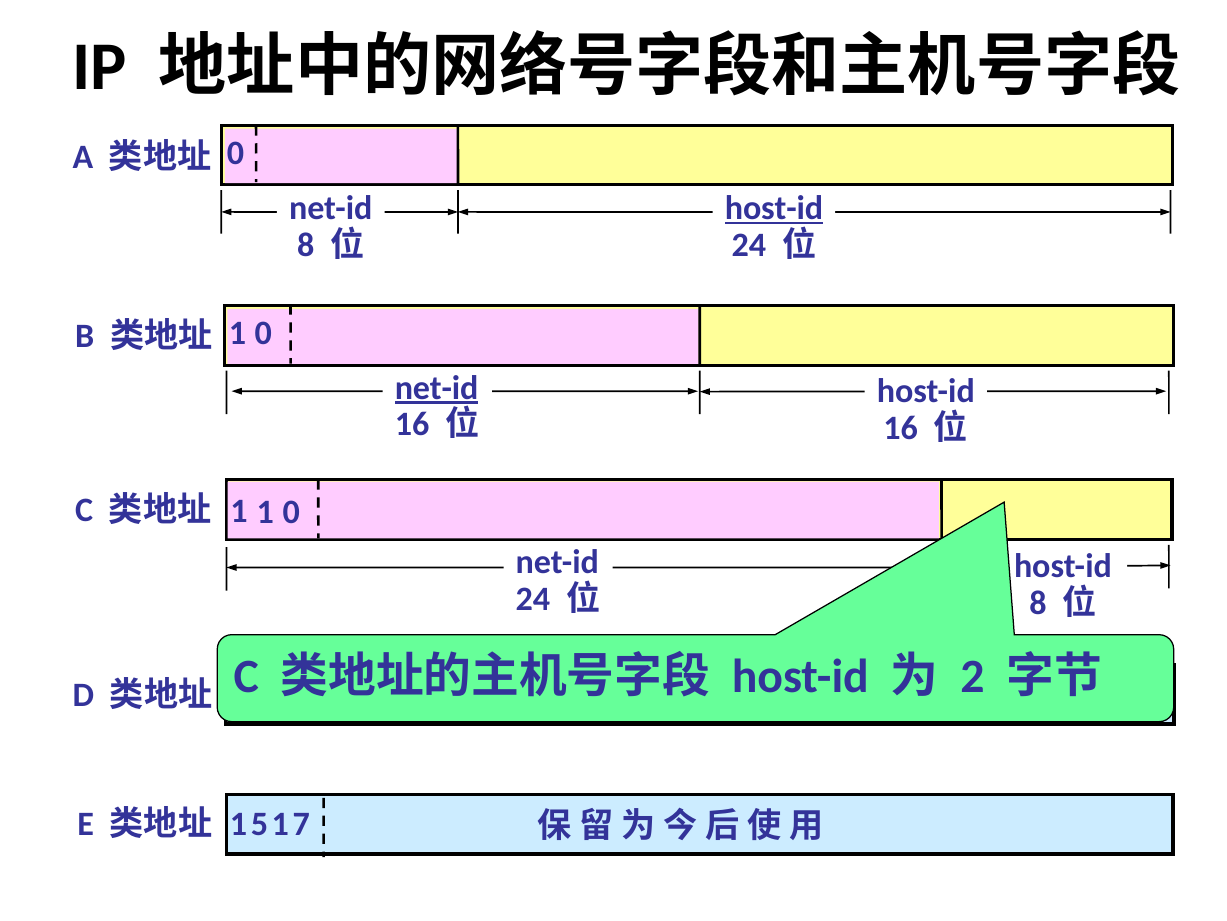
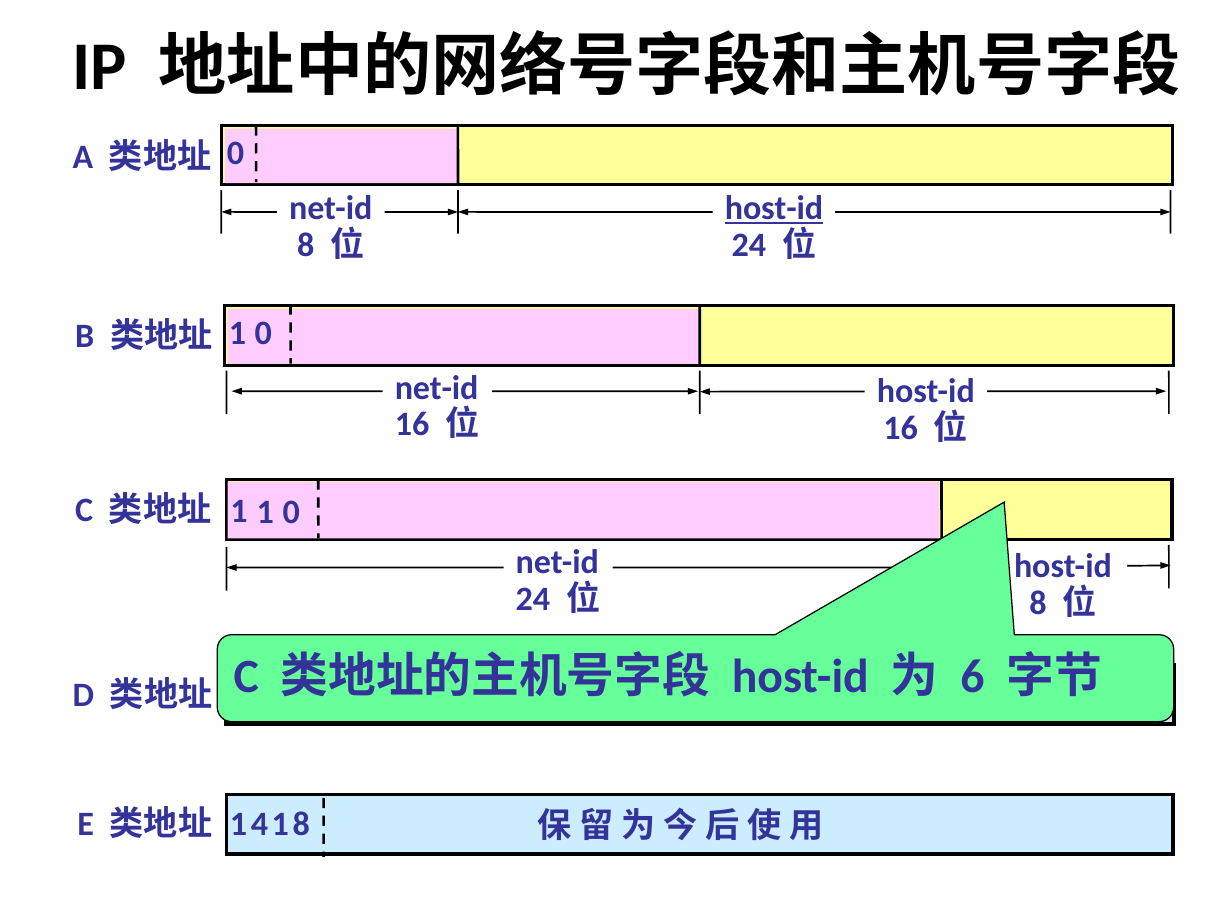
net-id underline: present -> none (437, 388)
2: 2 -> 6 (973, 676)
5: 5 -> 4 (259, 823)
1 7: 7 -> 8 (301, 823)
